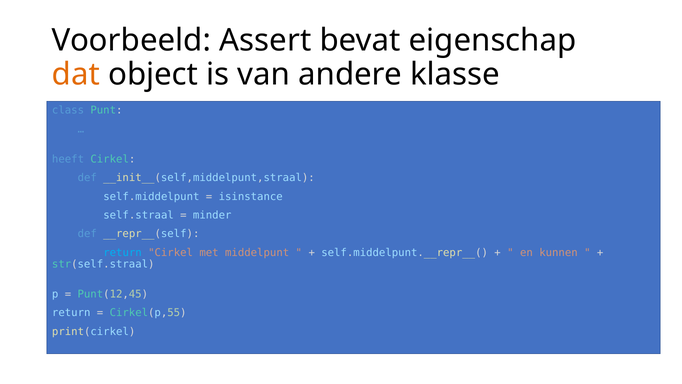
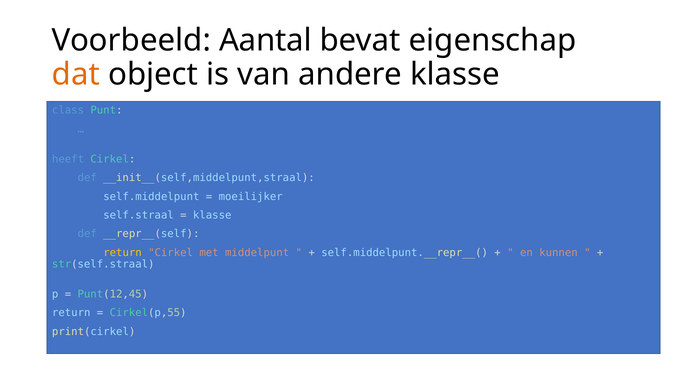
Assert: Assert -> Aantal (265, 40)
isinstance: isinstance -> moeilijker (251, 196)
minder: minder -> klasse (212, 215)
return colour: light blue -> yellow (123, 252)
